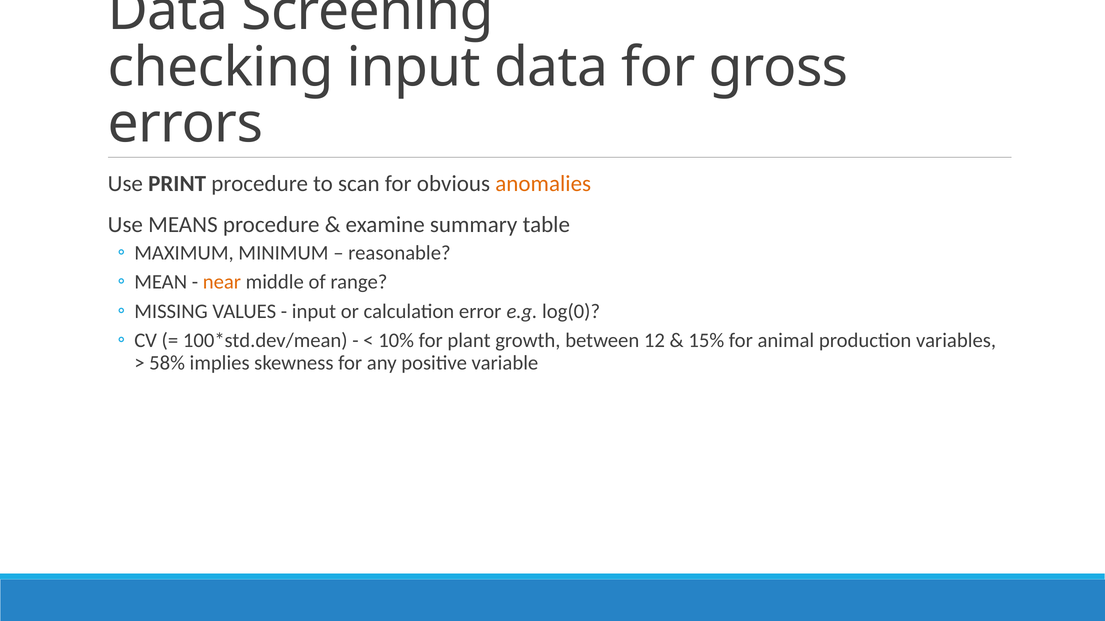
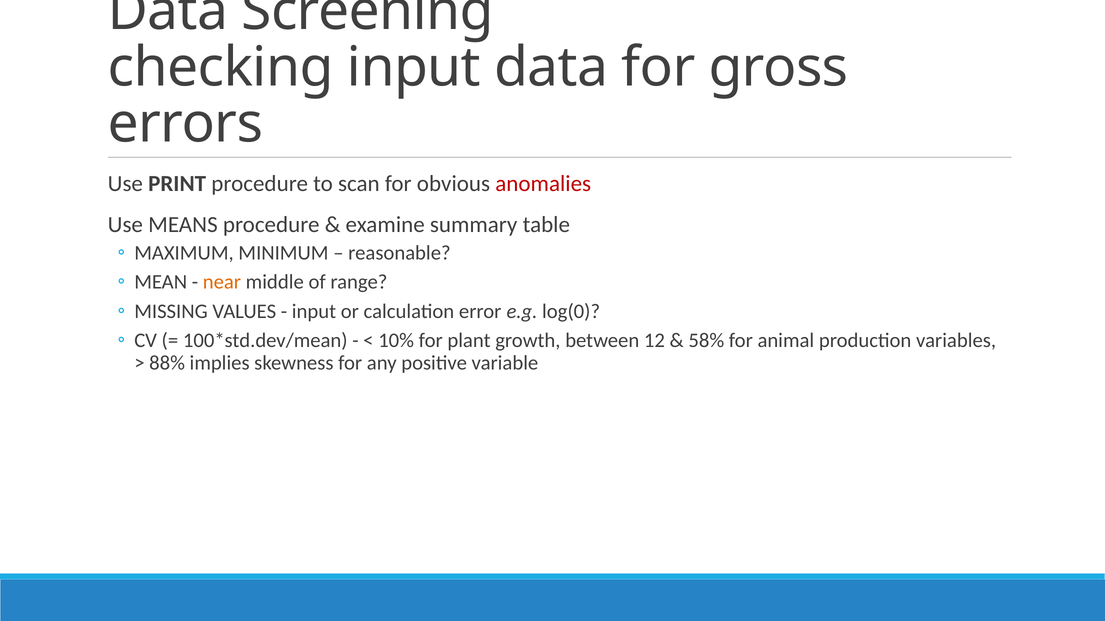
anomalies colour: orange -> red (543, 184)
15%: 15% -> 58% (706, 341)
58%: 58% -> 88% (167, 363)
